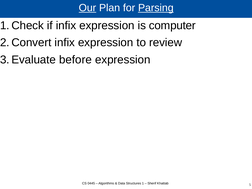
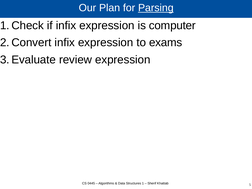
Our underline: present -> none (87, 8)
review: review -> exams (166, 43)
before: before -> review (76, 60)
